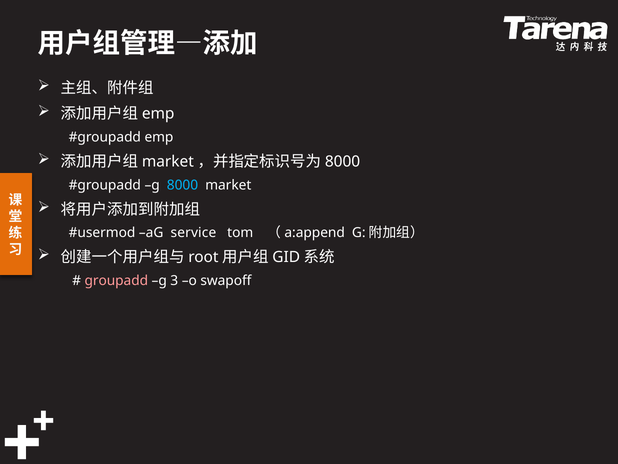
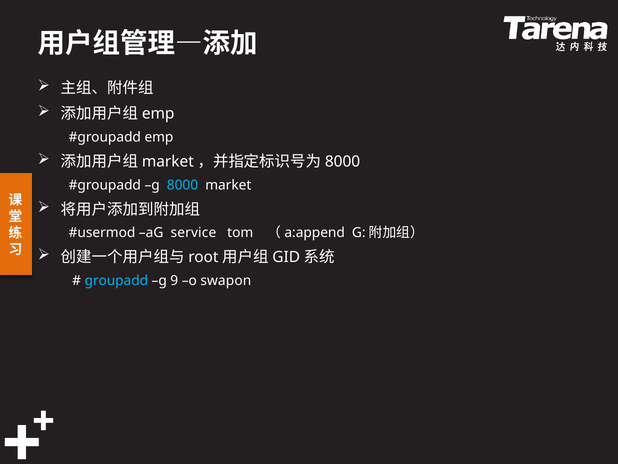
groupadd colour: pink -> light blue (116, 281)
3: 3 -> 9 (174, 281)
swapoff: swapoff -> swapon (226, 281)
